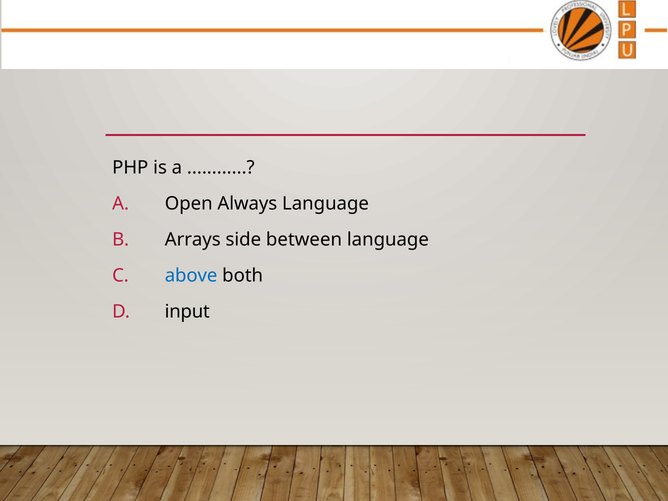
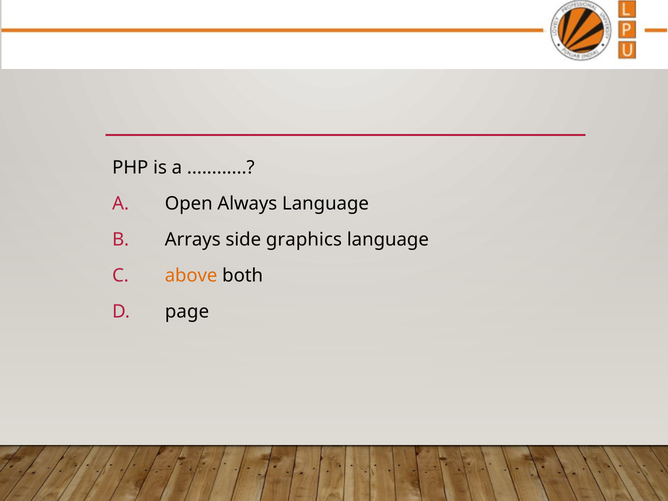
between: between -> graphics (304, 239)
above colour: blue -> orange (191, 275)
input: input -> page (187, 311)
